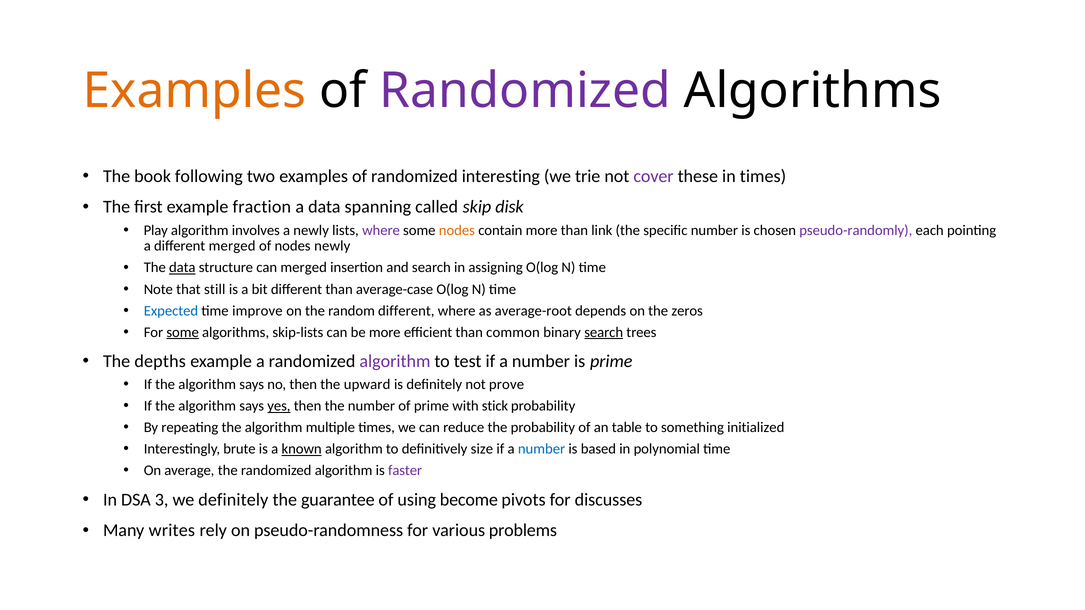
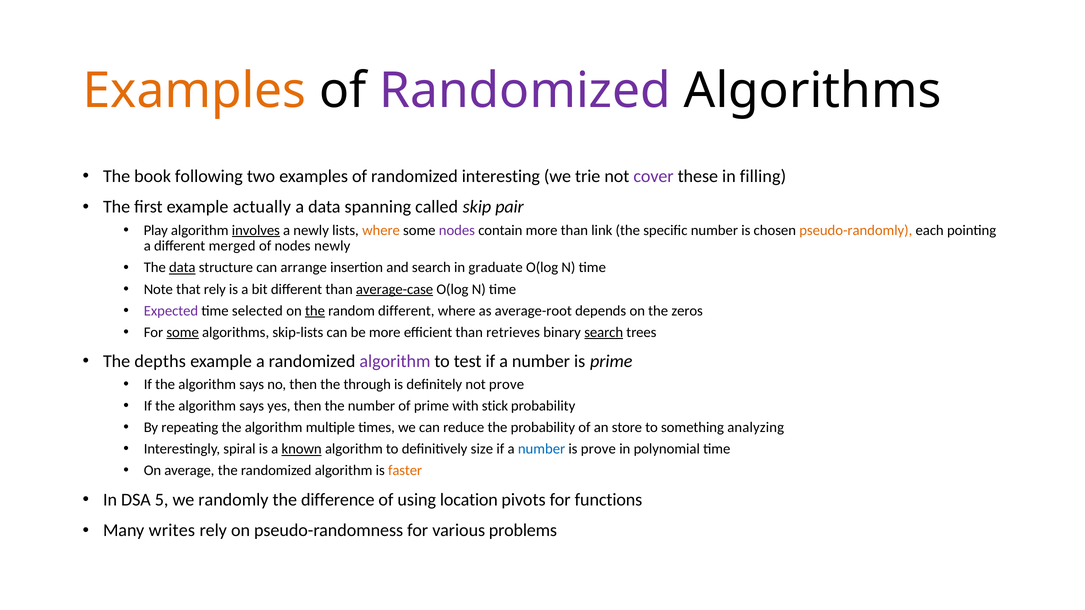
in times: times -> filling (763, 176)
fraction: fraction -> actually (262, 207)
disk: disk -> pair (510, 207)
involves underline: none -> present (256, 230)
where colour: purple -> orange (381, 230)
nodes colour: orange -> purple (457, 230)
pseudo-randomly colour: purple -> orange (856, 230)
can merged: merged -> arrange (304, 268)
assigning: assigning -> graduate (496, 268)
that still: still -> rely (215, 289)
average-case underline: none -> present (395, 289)
Expected colour: blue -> purple (171, 311)
improve: improve -> selected (257, 311)
the underline: none -> present (315, 311)
common: common -> retrieves (513, 332)
upward: upward -> through (367, 385)
yes underline: present -> none (279, 406)
table: table -> store (627, 428)
initialized: initialized -> analyzing (756, 428)
brute: brute -> spiral (239, 449)
is based: based -> prove (598, 449)
faster colour: purple -> orange (405, 471)
3: 3 -> 5 (162, 500)
we definitely: definitely -> randomly (233, 500)
guarantee: guarantee -> difference (338, 500)
become: become -> location (469, 500)
discusses: discusses -> functions (609, 500)
